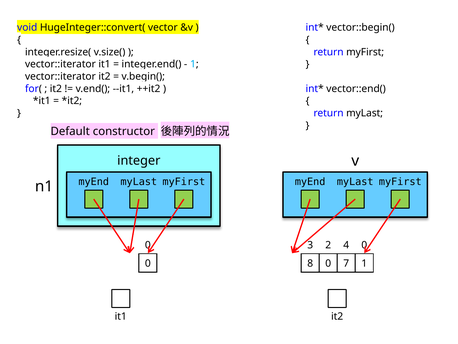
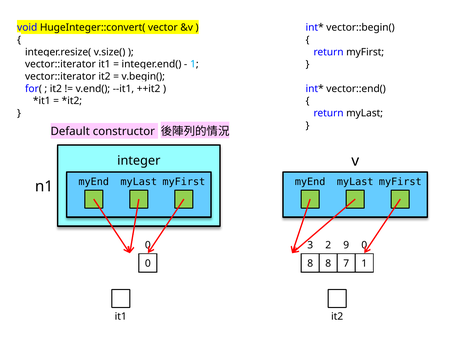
4: 4 -> 9 (346, 245)
8 0: 0 -> 8 (328, 263)
